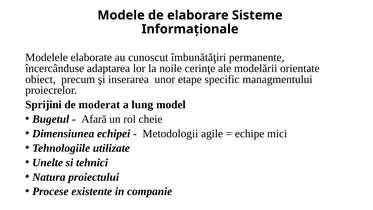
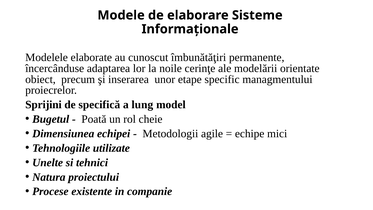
moderat: moderat -> specifică (99, 105)
Afară: Afară -> Poată (94, 119)
